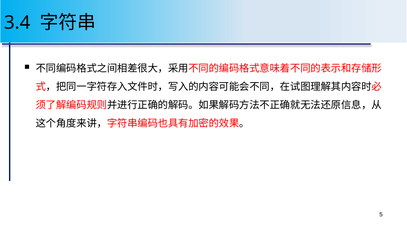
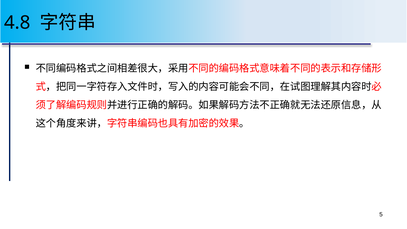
3.4: 3.4 -> 4.8 (17, 23)
